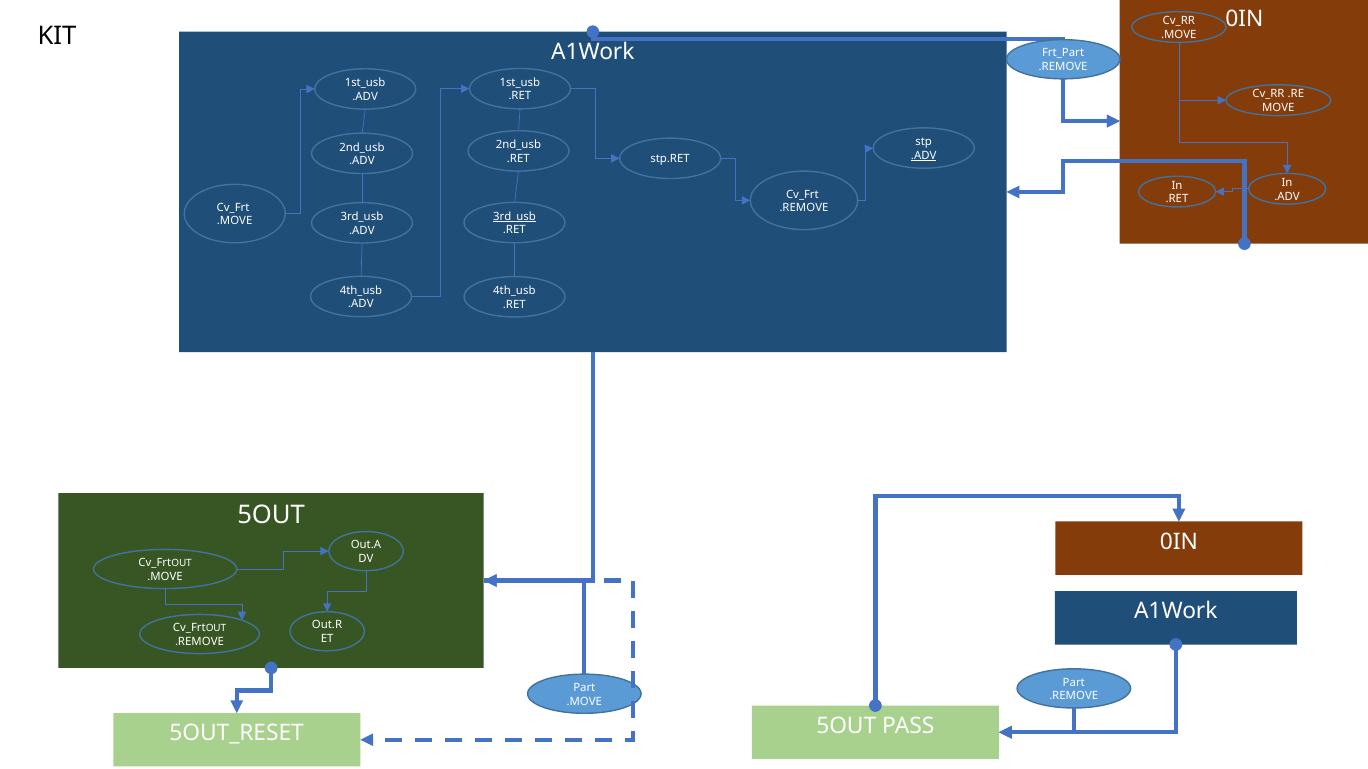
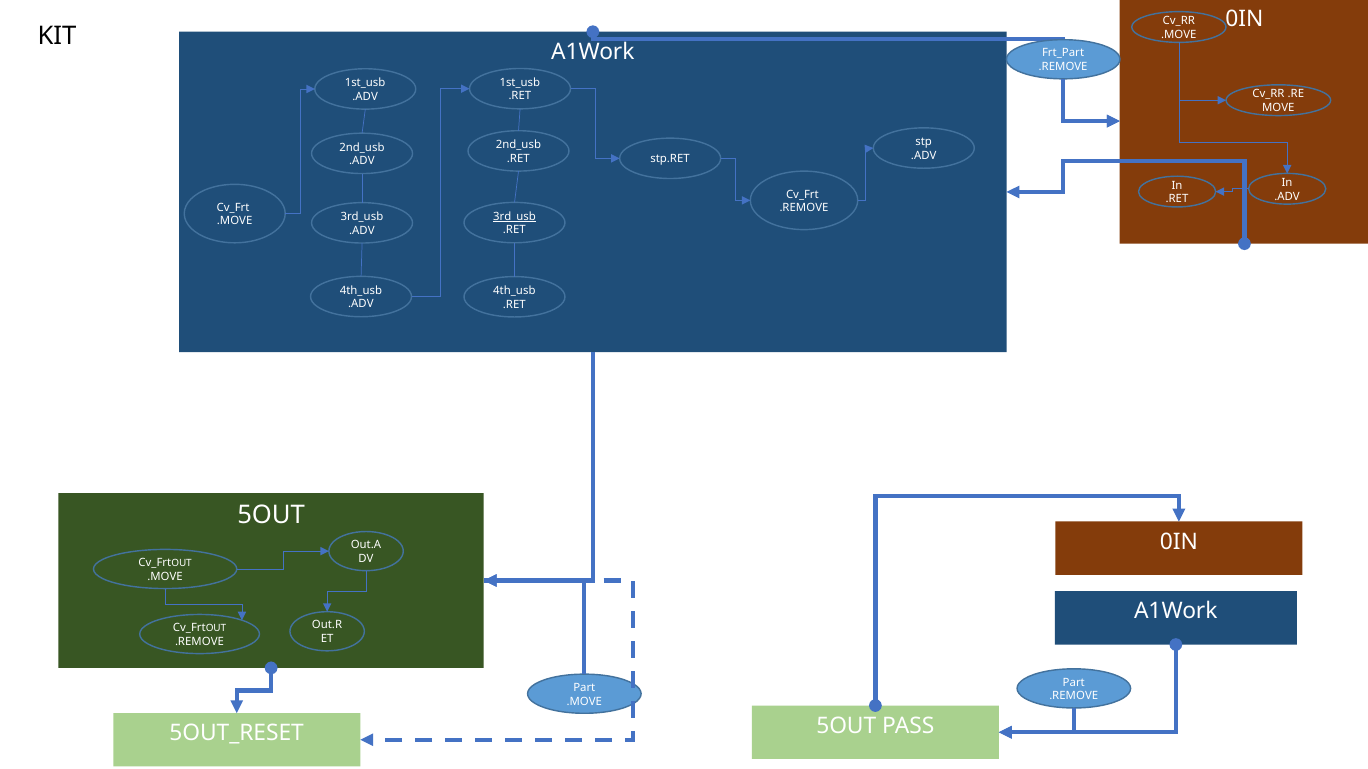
.ADV underline: present -> none (924, 156)
